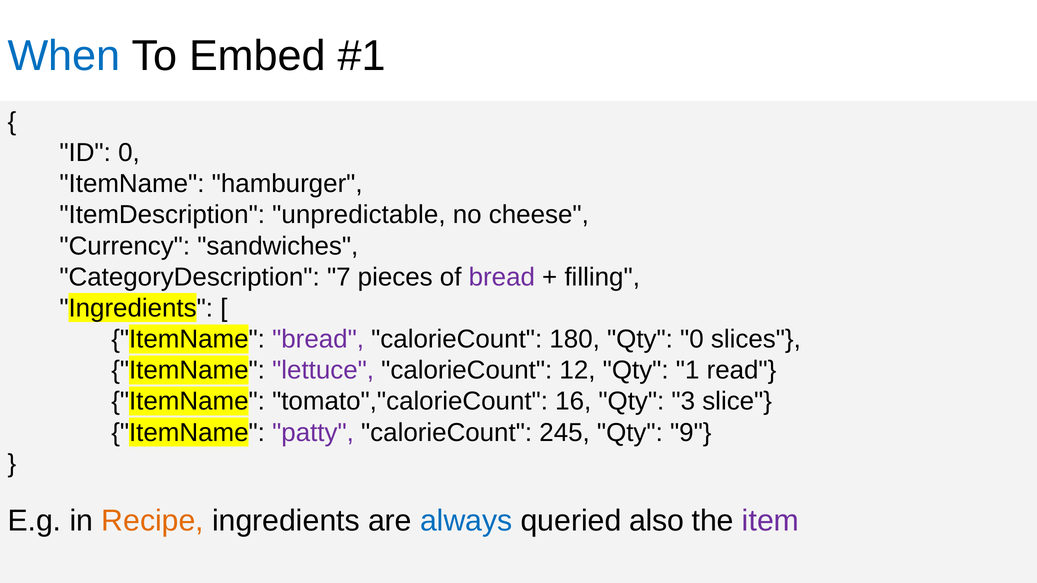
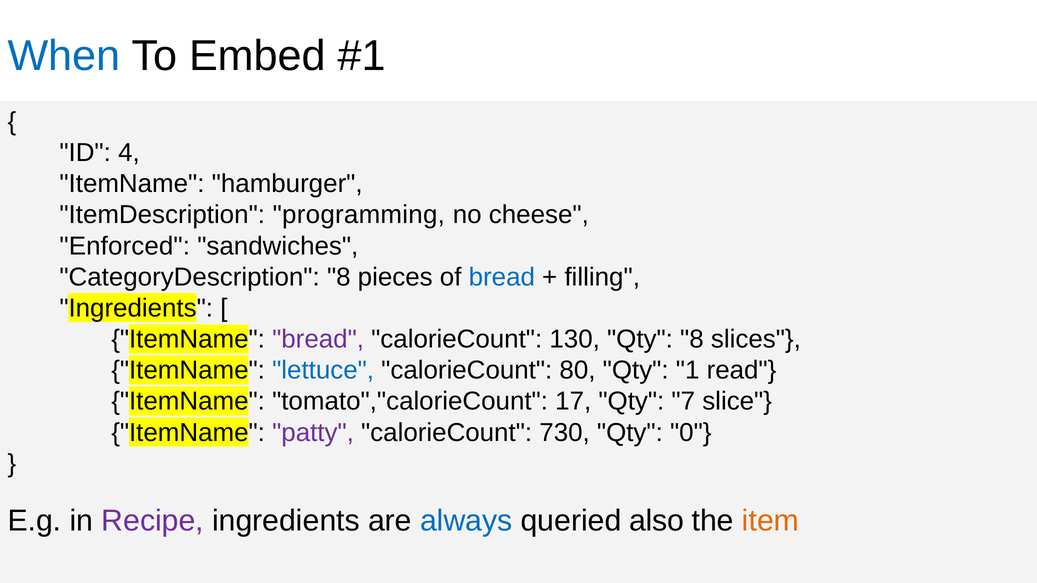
ID 0: 0 -> 4 (129, 153)
unpredictable: unpredictable -> programming (359, 215)
Currency: Currency -> Enforced (125, 246)
CategoryDescription 7: 7 -> 8 (339, 277)
bread colour: purple -> blue (502, 277)
180: 180 -> 130 (575, 339)
Qty 0: 0 -> 8 (692, 339)
lettuce colour: purple -> blue (323, 371)
12: 12 -> 80 (577, 371)
16: 16 -> 17 (573, 402)
3: 3 -> 7 (683, 402)
245: 245 -> 730 (565, 433)
9: 9 -> 0 (691, 433)
Recipe colour: orange -> purple (153, 521)
item colour: purple -> orange (771, 521)
